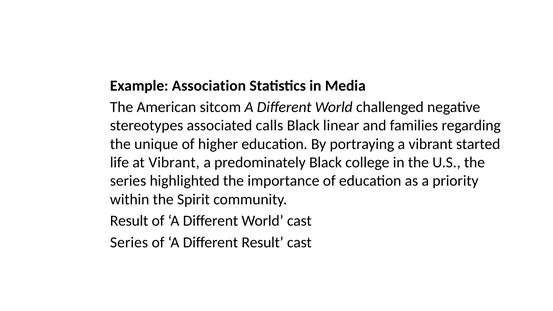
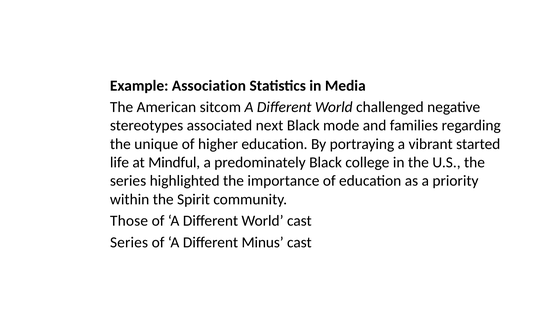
calls: calls -> next (270, 126)
linear: linear -> mode (341, 126)
at Vibrant: Vibrant -> Mindful (174, 162)
Result: Result -> Those (129, 221)
Different Result: Result -> Minus (263, 242)
